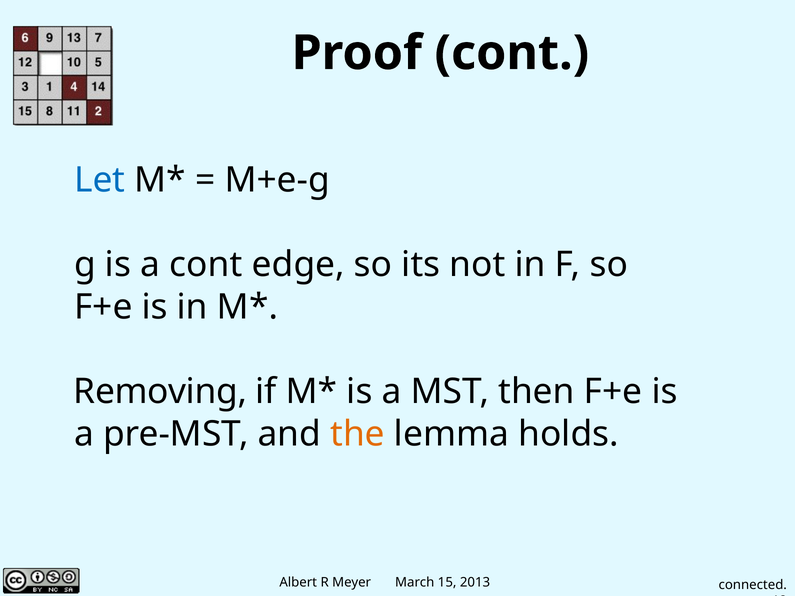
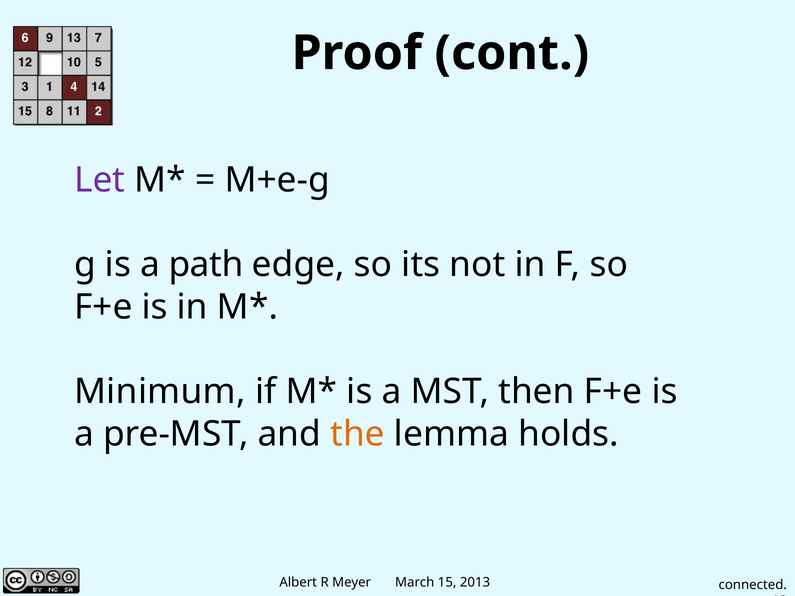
Let colour: blue -> purple (100, 180)
a cont: cont -> path (206, 265)
Removing: Removing -> Minimum (160, 392)
